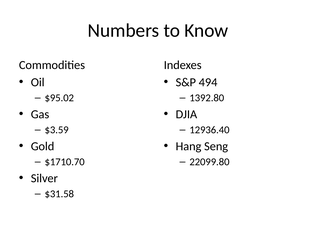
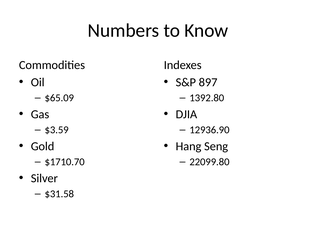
494: 494 -> 897 (208, 82)
$95.02: $95.02 -> $65.09 (59, 98)
12936.40: 12936.40 -> 12936.90 (209, 130)
